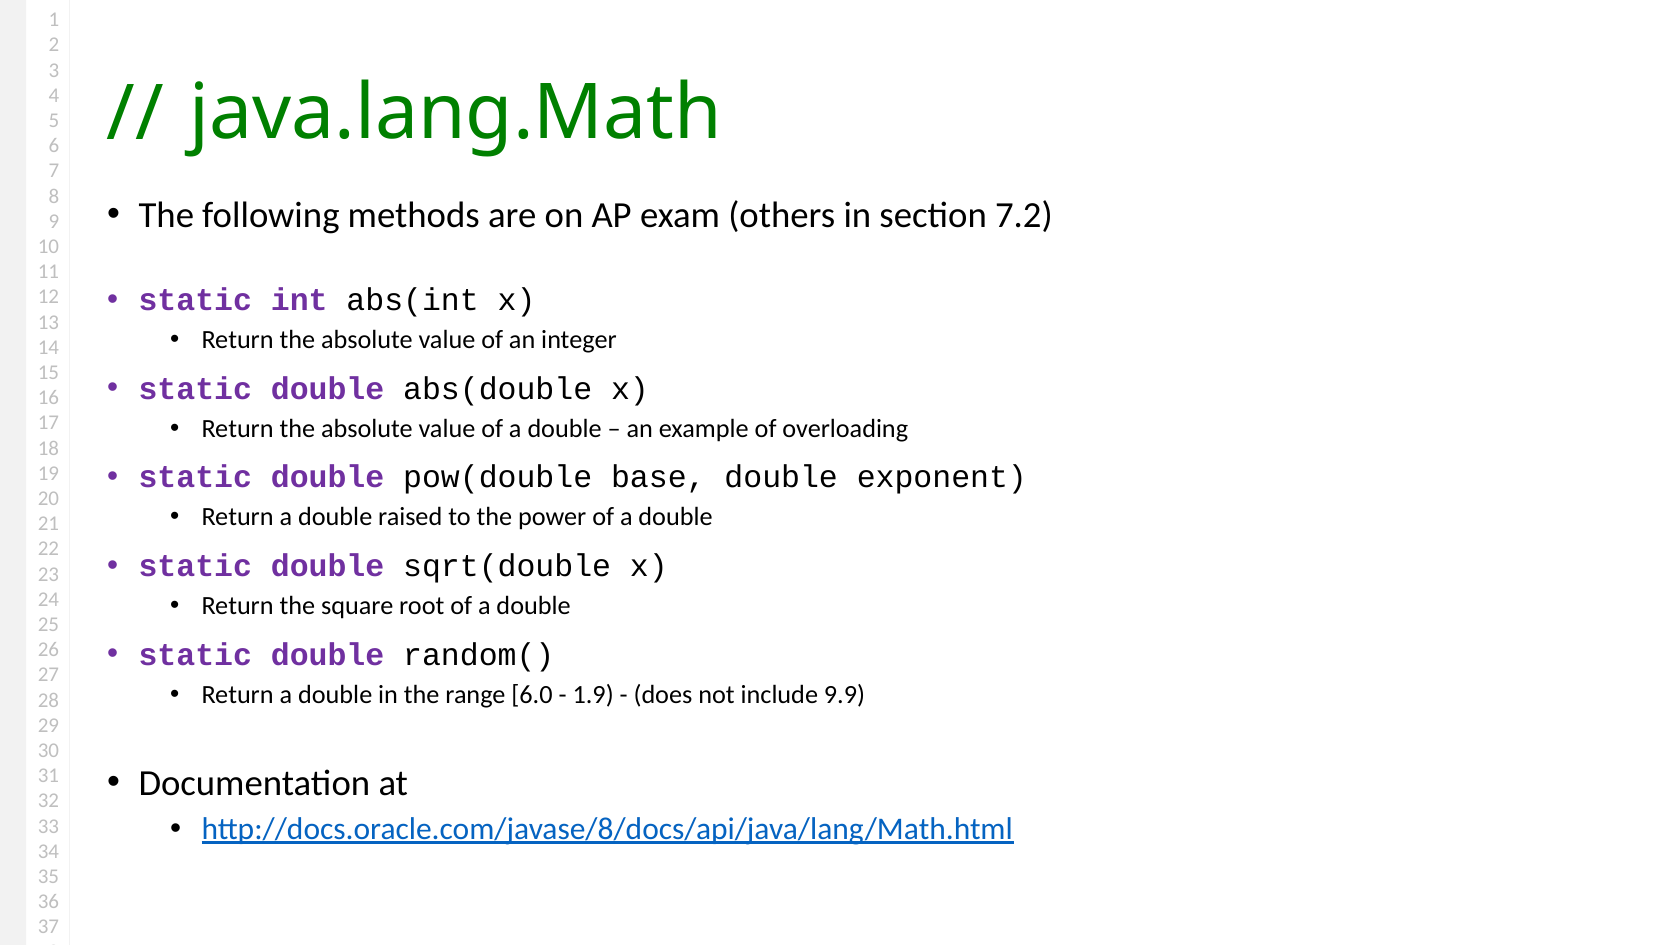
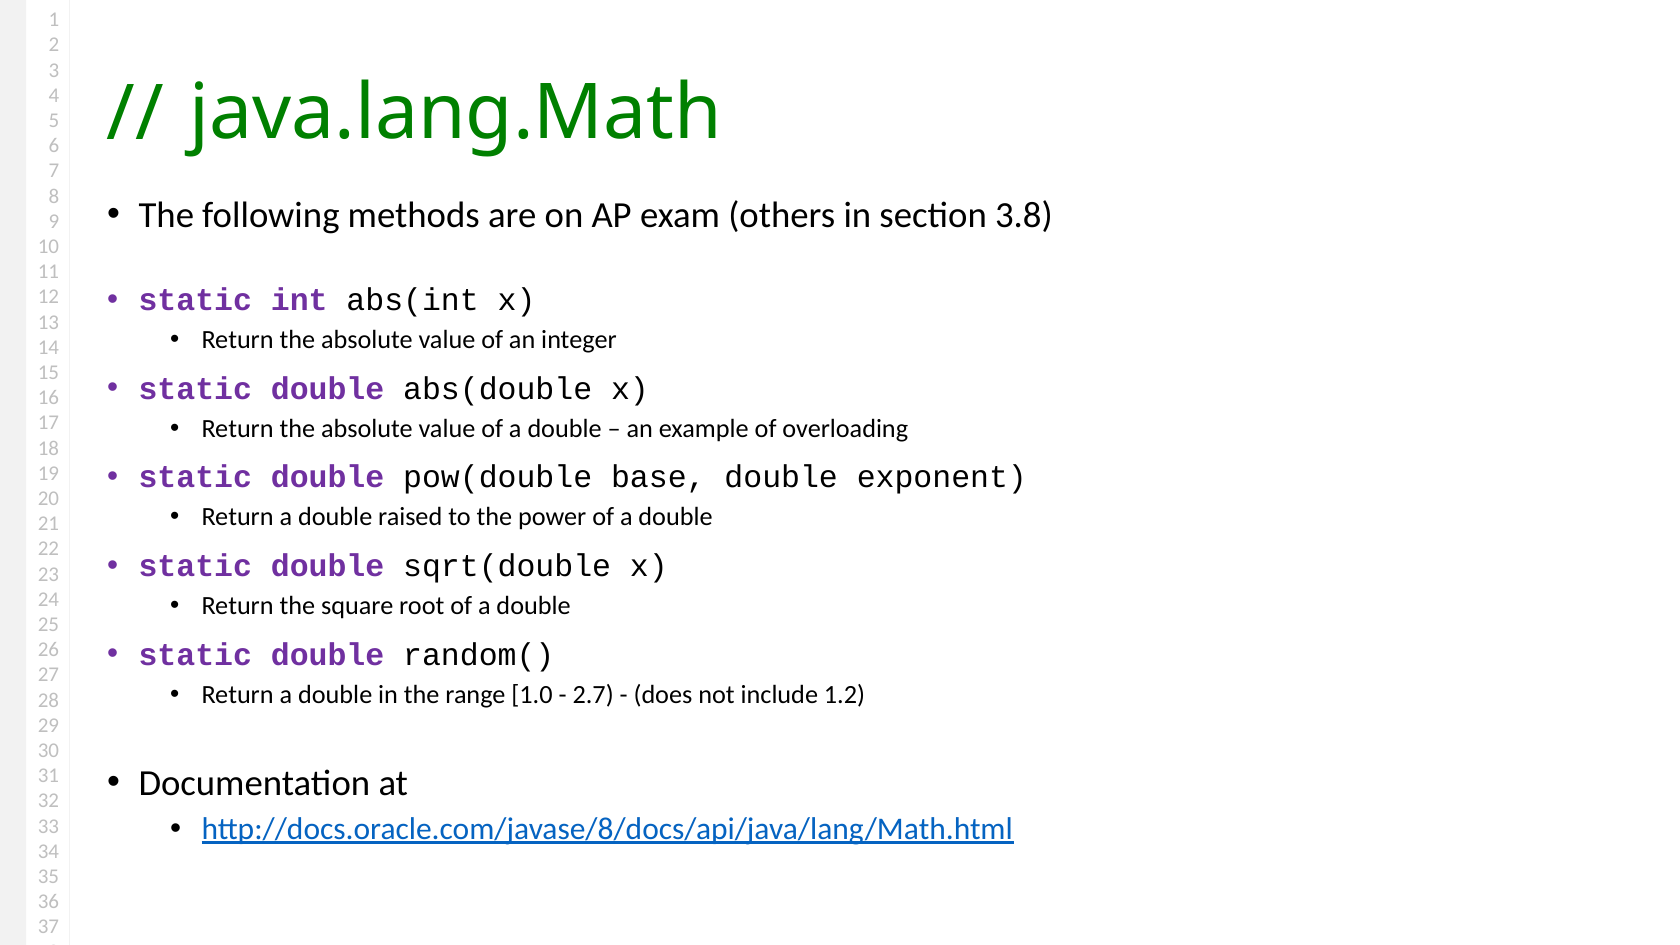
7.2: 7.2 -> 3.8 (1024, 215)
6.0: 6.0 -> 1.0 (532, 695)
1.9: 1.9 -> 2.7 (593, 695)
9.9: 9.9 -> 1.2 (845, 695)
